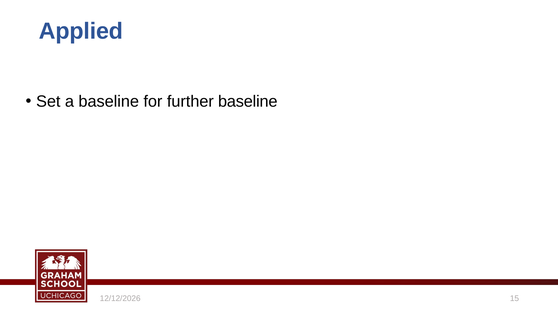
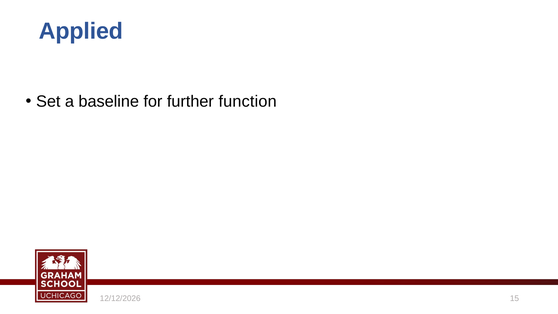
further baseline: baseline -> function (248, 101)
